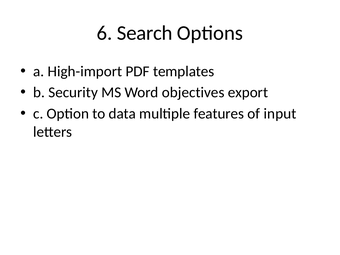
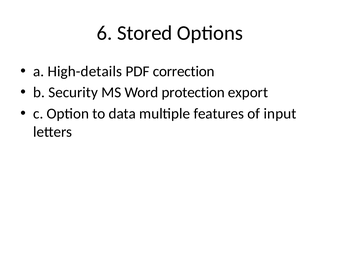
Search: Search -> Stored (145, 33)
High-import: High-import -> High-details (85, 71)
templates: templates -> correction (184, 71)
objectives: objectives -> protection (193, 92)
